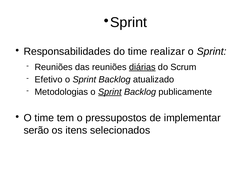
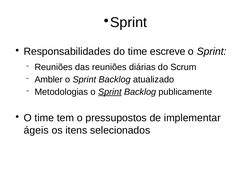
realizar: realizar -> escreve (168, 51)
diárias underline: present -> none (142, 67)
Efetivo: Efetivo -> Ambler (49, 79)
serão: serão -> ágeis (36, 130)
